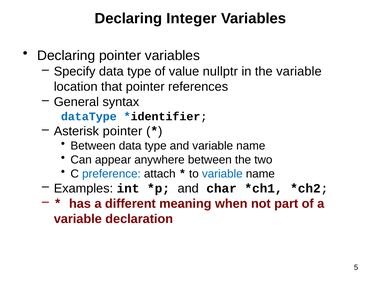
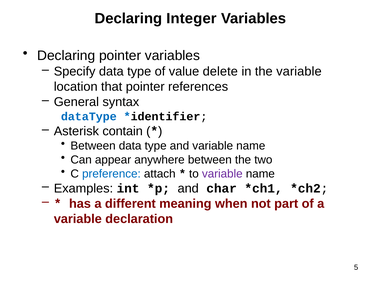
nullptr: nullptr -> delete (220, 71)
Asterisk pointer: pointer -> contain (123, 131)
variable colour: blue -> purple (222, 174)
